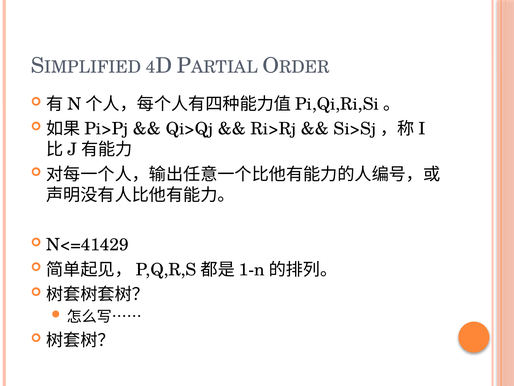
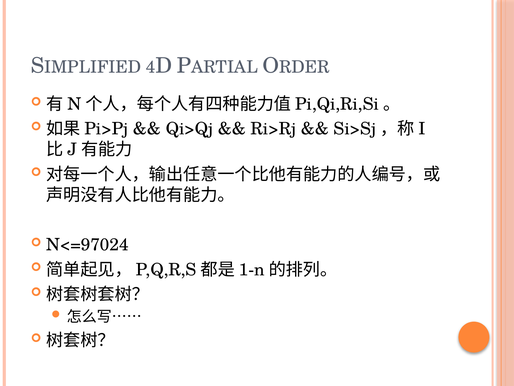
N<=41429: N<=41429 -> N<=97024 (87, 244)
